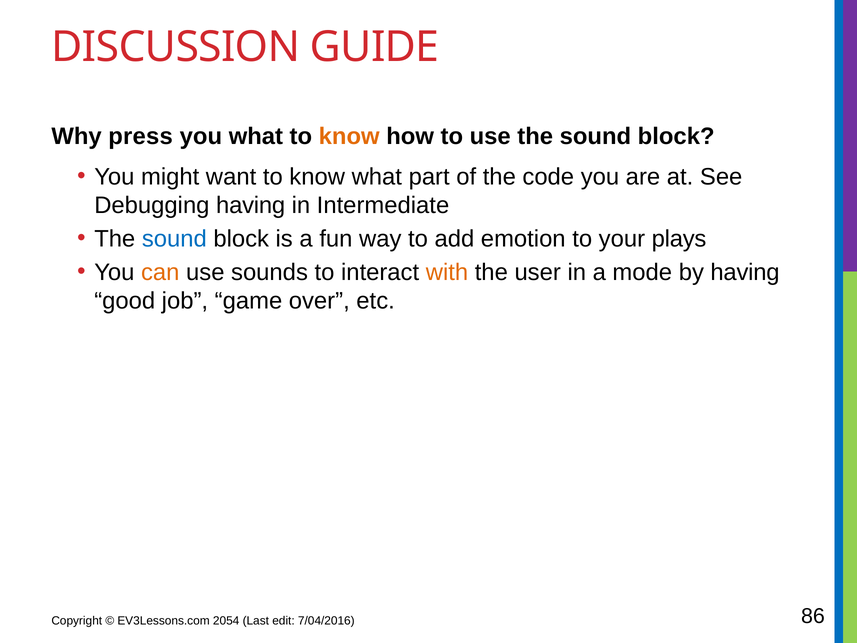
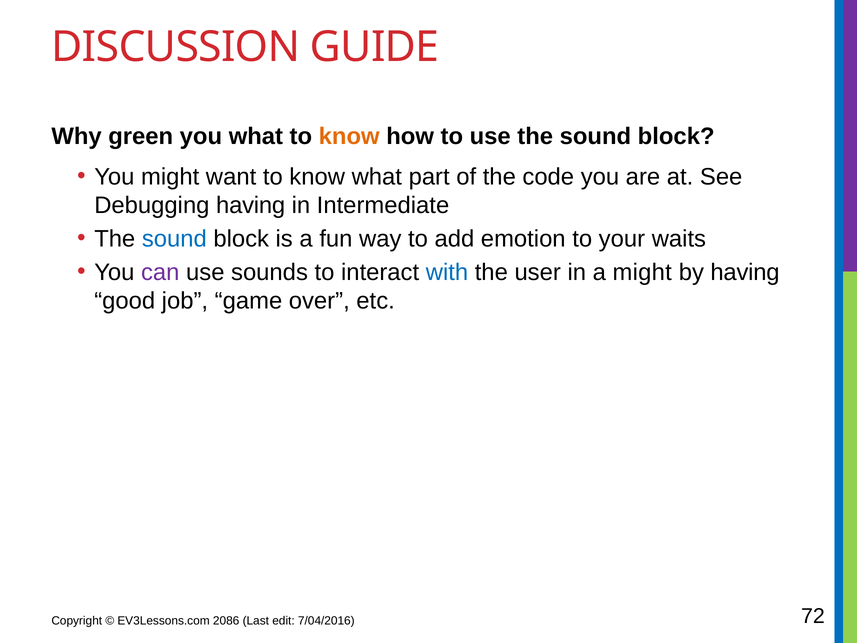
press: press -> green (141, 136)
plays: plays -> waits (679, 239)
can colour: orange -> purple (160, 272)
with colour: orange -> blue (447, 272)
a mode: mode -> might (642, 272)
2054: 2054 -> 2086 (226, 621)
86: 86 -> 72 (813, 616)
